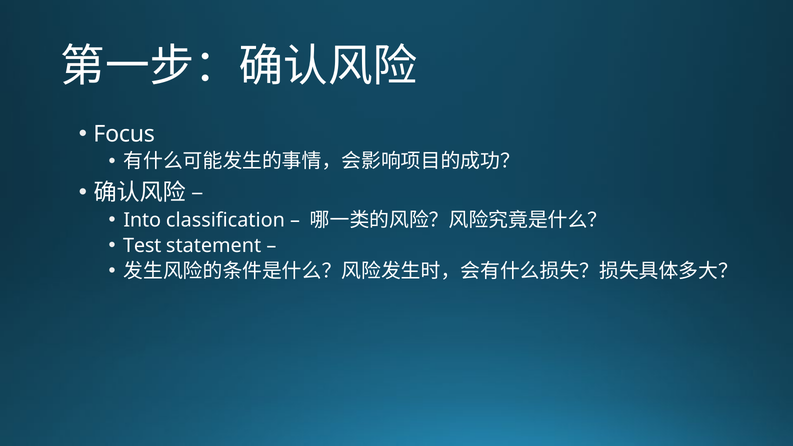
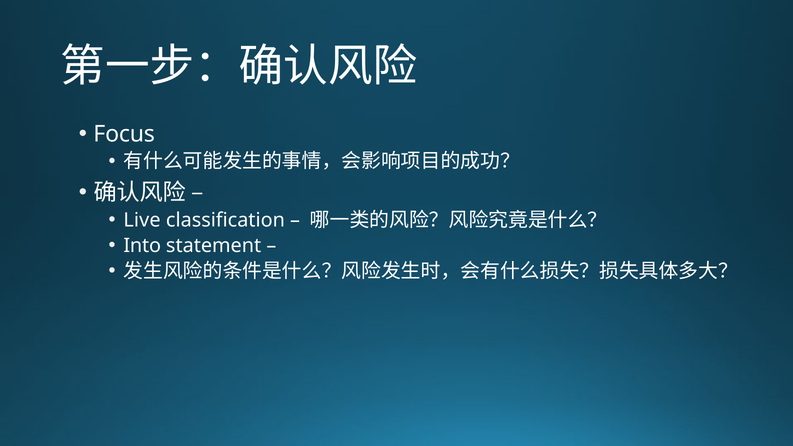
Into: Into -> Live (142, 220)
Test: Test -> Into (142, 246)
